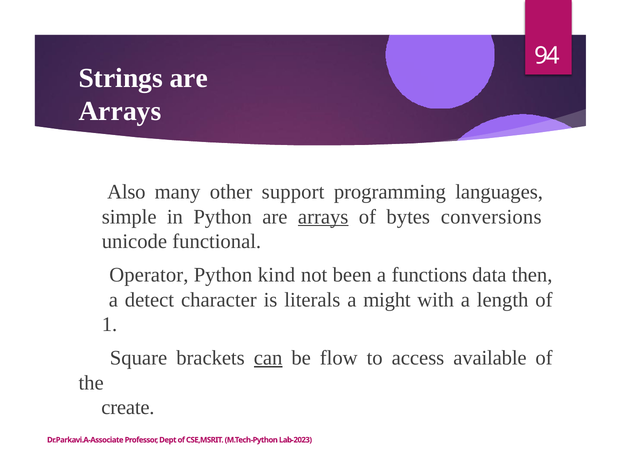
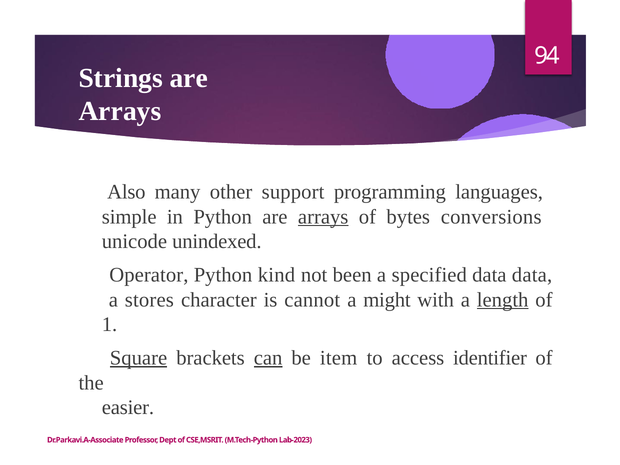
functional: functional -> unindexed (217, 242)
functions: functions -> specified (429, 275)
data then: then -> data (532, 275)
detect: detect -> stores (149, 300)
literals: literals -> cannot (312, 300)
length underline: none -> present (503, 300)
Square underline: none -> present (139, 358)
flow: flow -> item (339, 358)
available: available -> identifier (490, 358)
create: create -> easier (128, 408)
